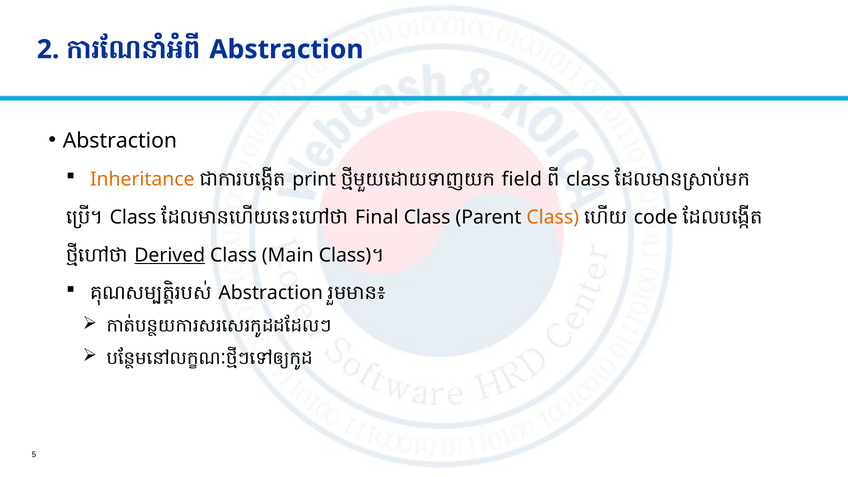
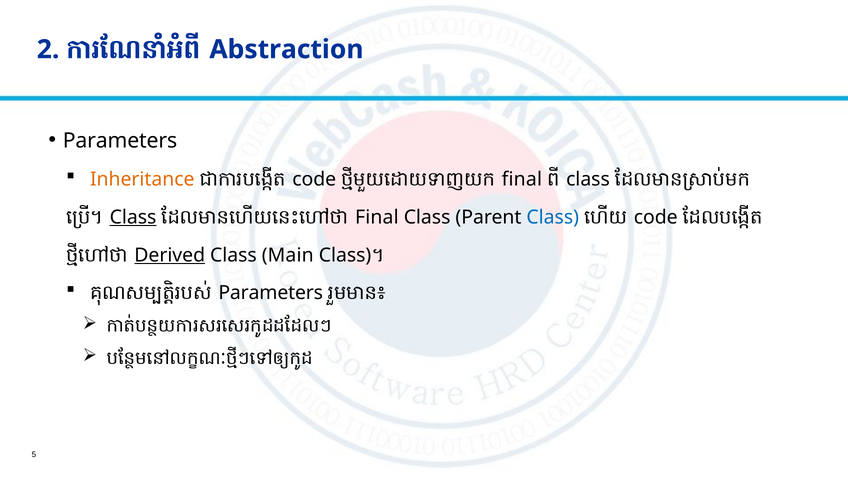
Abstraction: Abstraction -> Parameters (120, 141)
print: print -> code (314, 179)
field: field -> final (522, 179)
Class underline: none -> present (133, 217)
Class colour: orange -> blue (553, 217)
Abstraction: Abstraction -> Parameters (271, 293)
